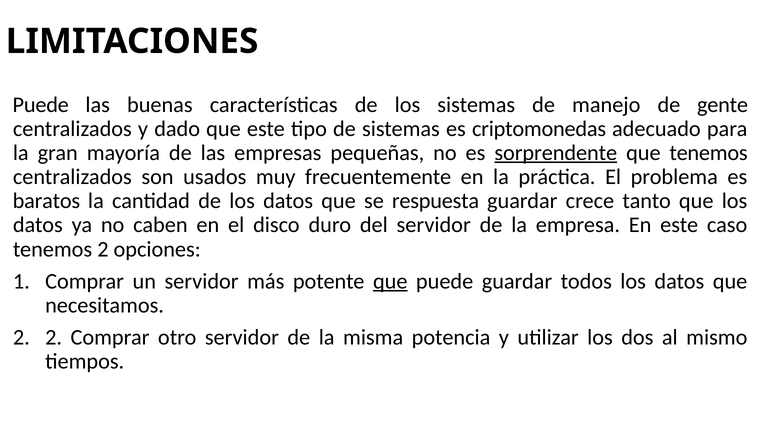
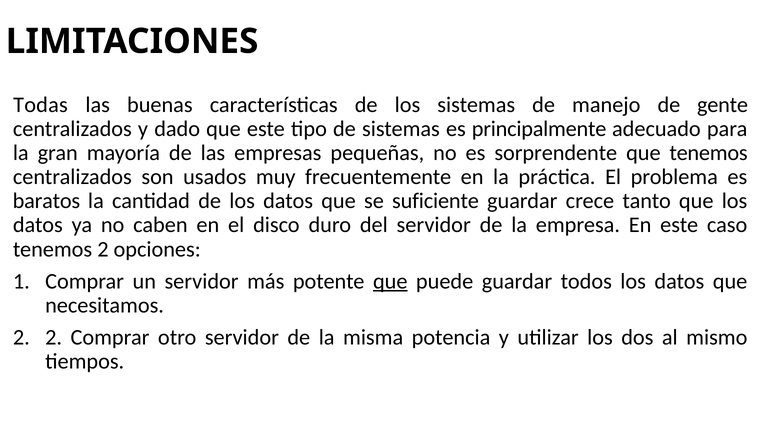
Puede: Puede -> Todas (40, 105)
criptomonedas: criptomonedas -> principalmente (539, 129)
sorprendente underline: present -> none (556, 153)
respuesta: respuesta -> suficiente (435, 201)
